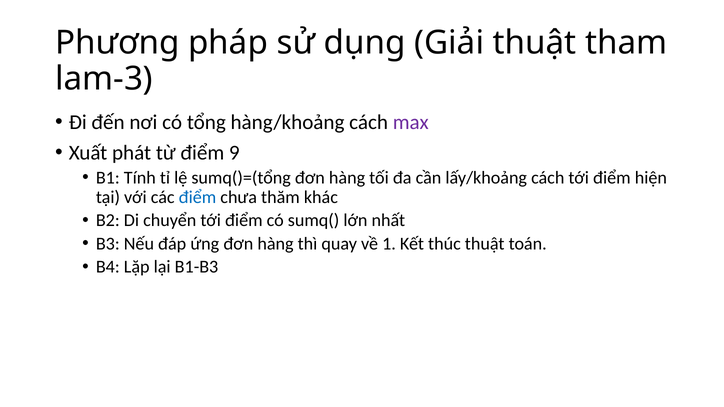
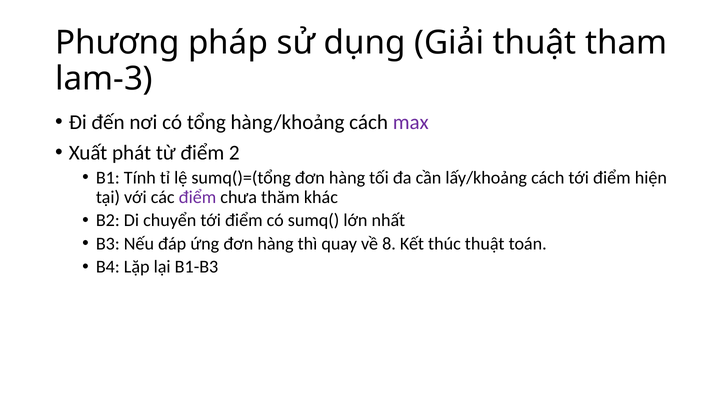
9: 9 -> 2 (234, 153)
điểm colour: blue -> purple (197, 197)
1: 1 -> 8 (389, 244)
